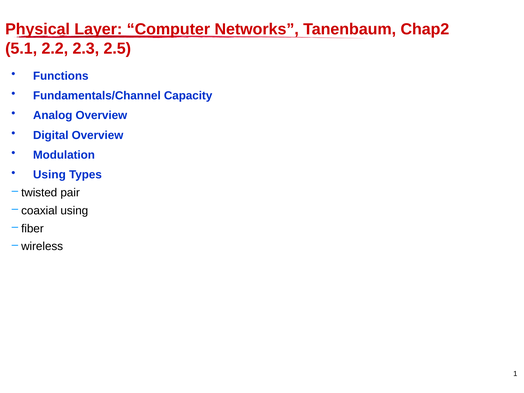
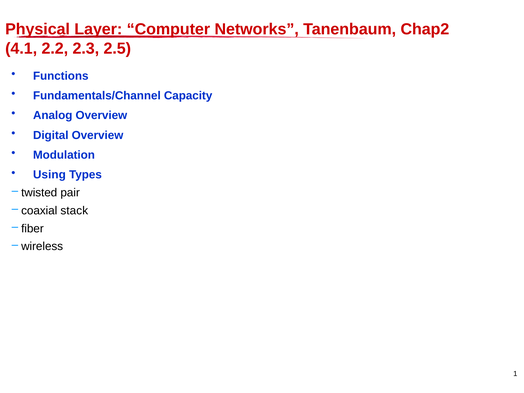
5.1: 5.1 -> 4.1 (21, 48)
coaxial using: using -> stack (74, 211)
